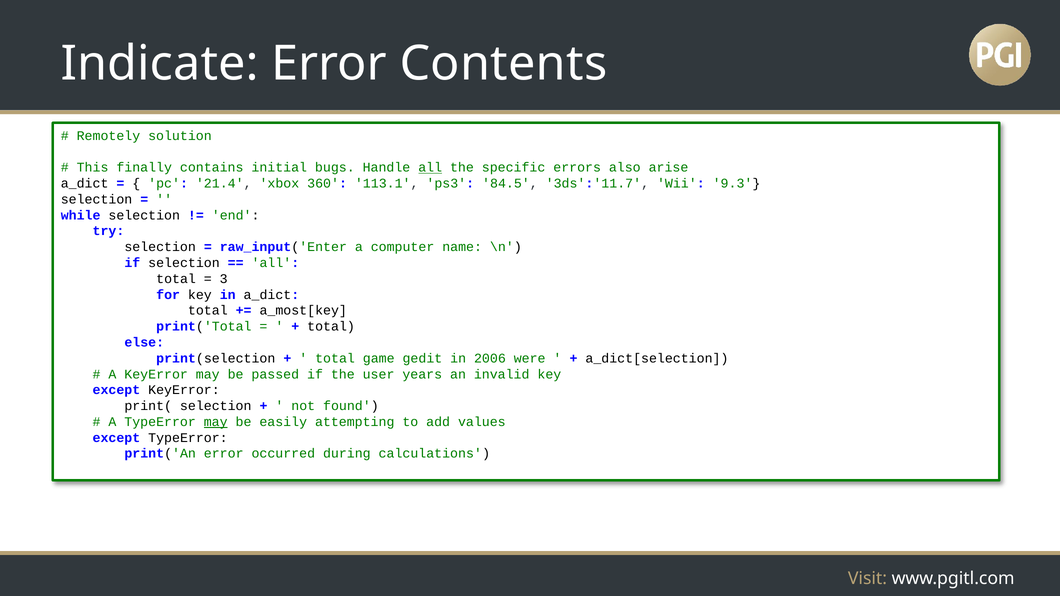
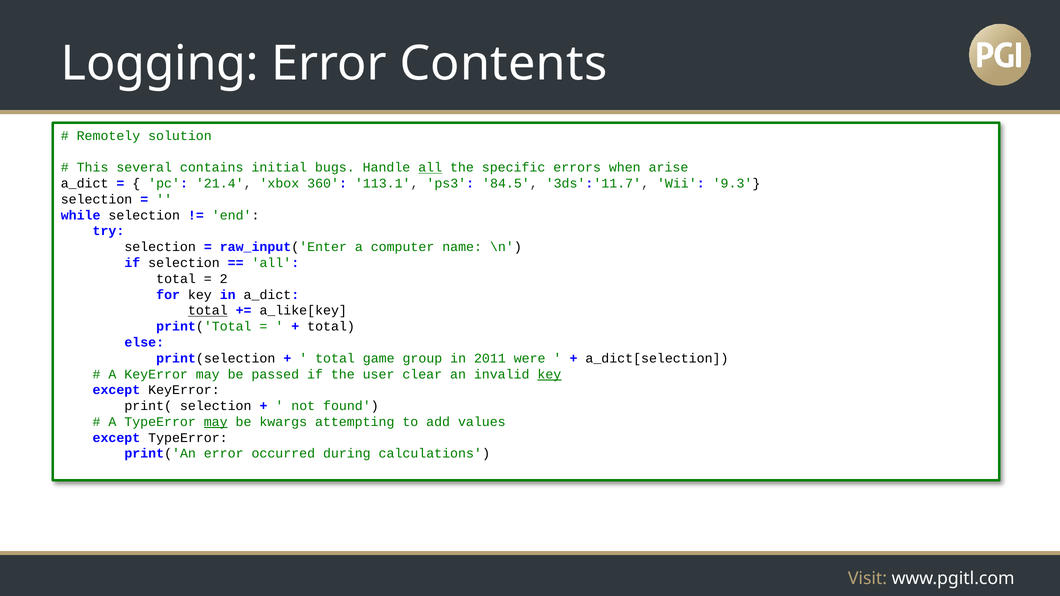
Indicate: Indicate -> Logging (160, 64)
finally: finally -> several (144, 168)
also: also -> when (625, 168)
3: 3 -> 2 (224, 279)
total underline: none -> present (208, 311)
a_most[key: a_most[key -> a_like[key (303, 311)
gedit: gedit -> group (422, 358)
2006: 2006 -> 2011 (490, 358)
years: years -> clear (422, 374)
key underline: none -> present (549, 374)
easily: easily -> kwargs (283, 422)
